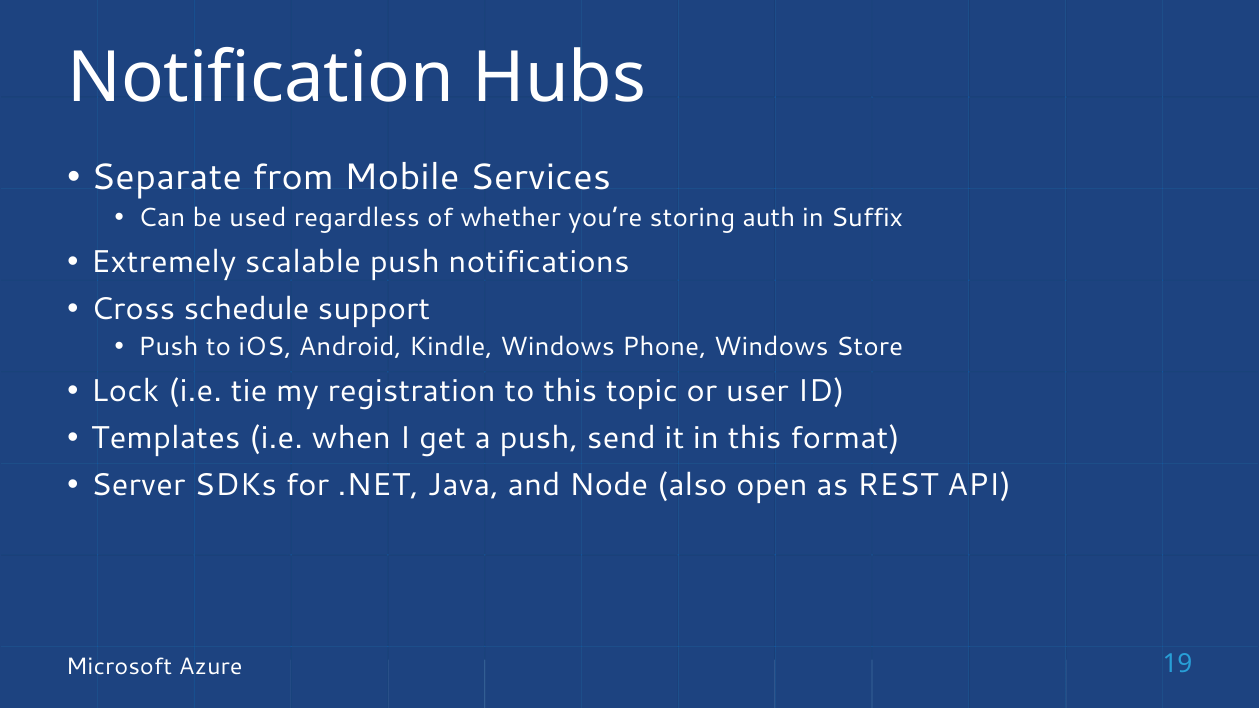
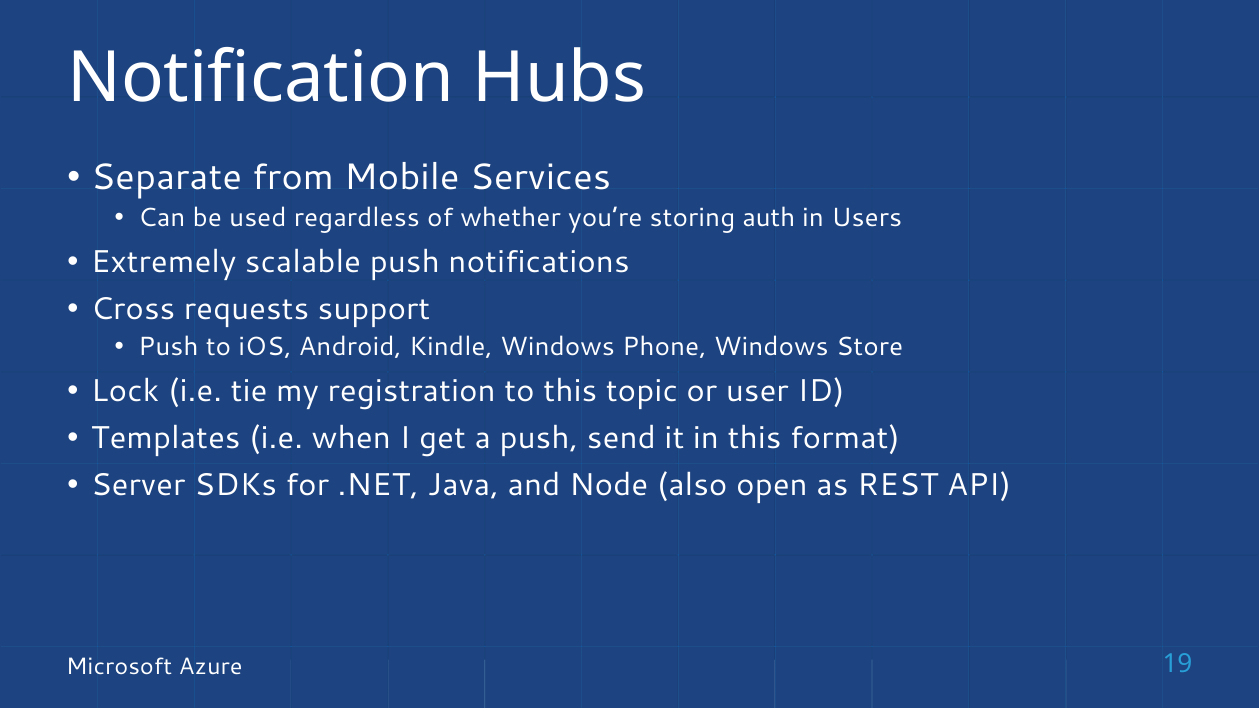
Suffix: Suffix -> Users (867, 218)
schedule: schedule -> requests (247, 309)
